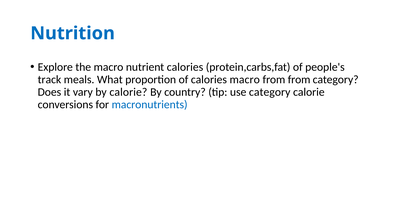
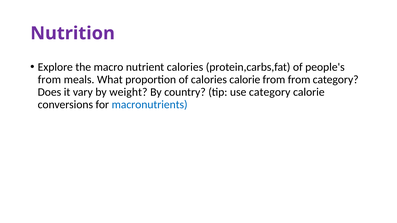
Nutrition colour: blue -> purple (73, 33)
track: track -> from (49, 80)
calories macro: macro -> calorie (245, 80)
by calorie: calorie -> weight (128, 92)
